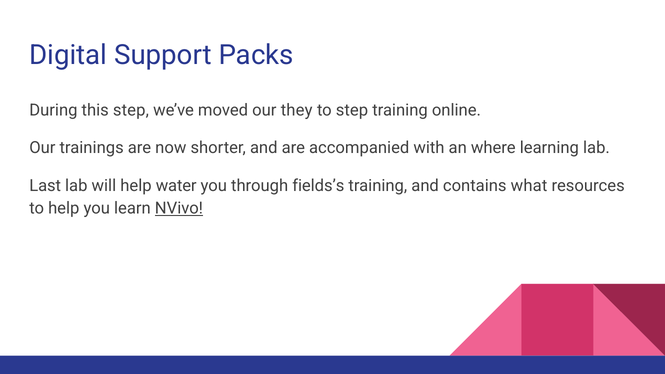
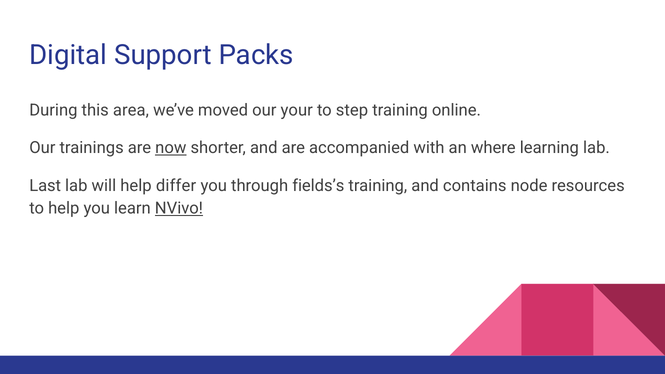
this step: step -> area (131, 110)
they: they -> your (297, 110)
now underline: none -> present (171, 148)
water: water -> differ (176, 186)
what: what -> node (529, 186)
